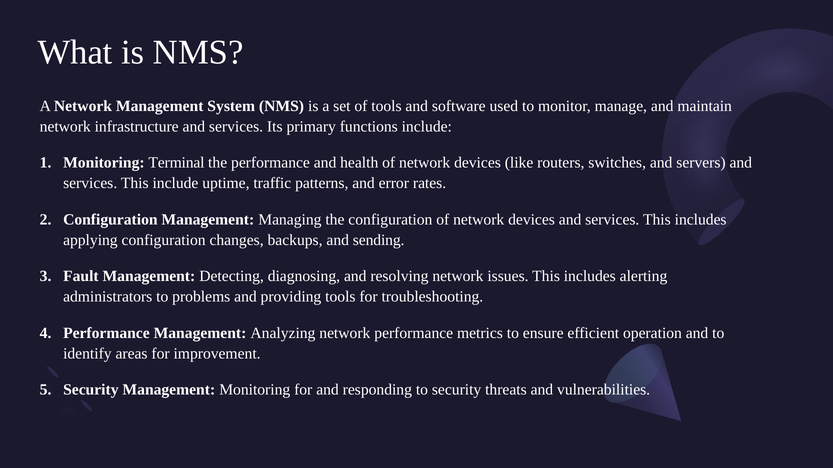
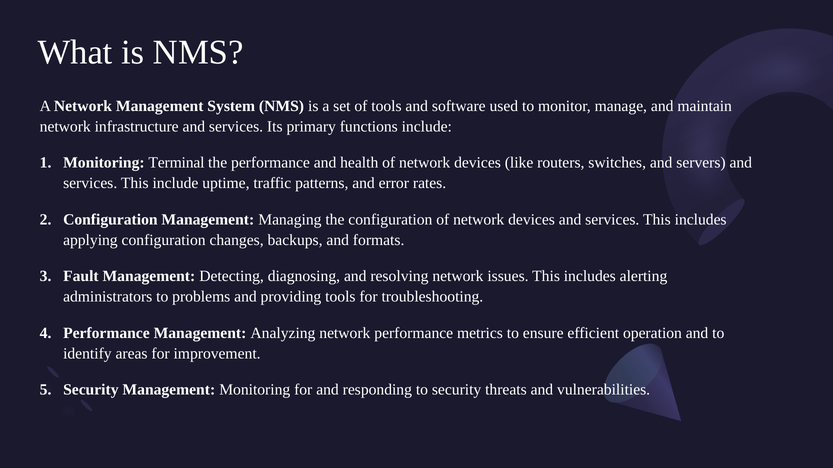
sending: sending -> formats (379, 240)
